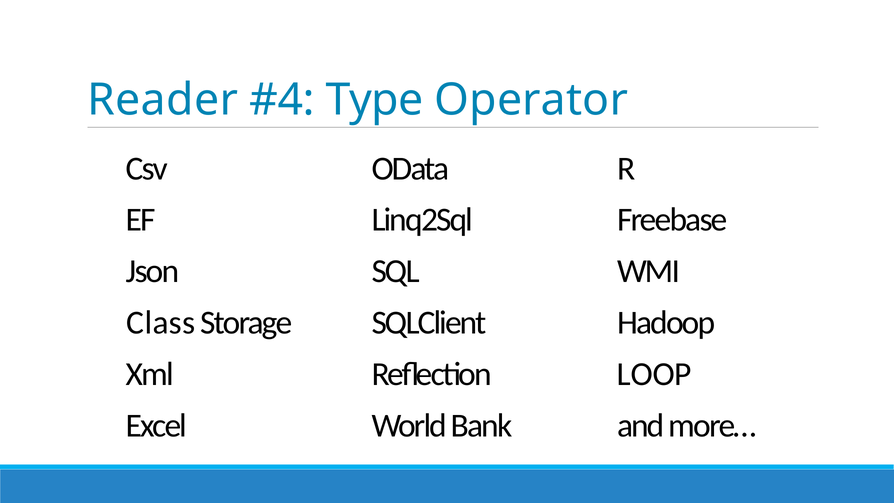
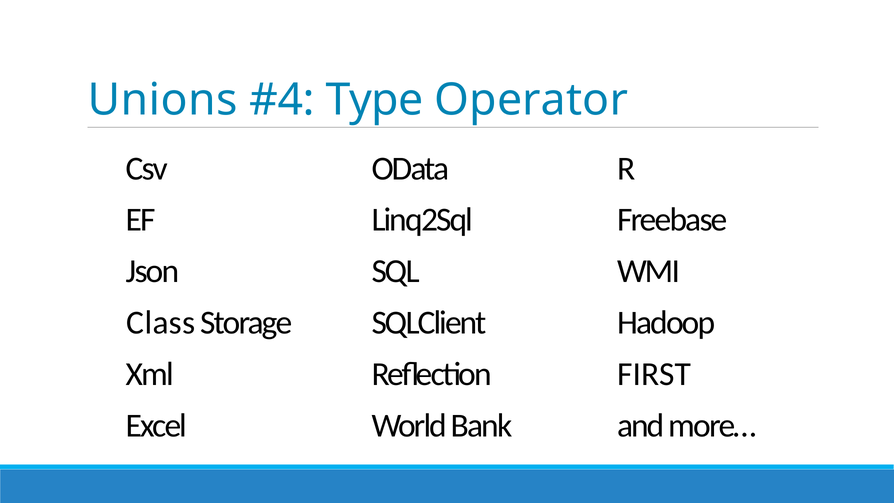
Reader: Reader -> Unions (163, 100)
LOOP: LOOP -> FIRST (654, 374)
